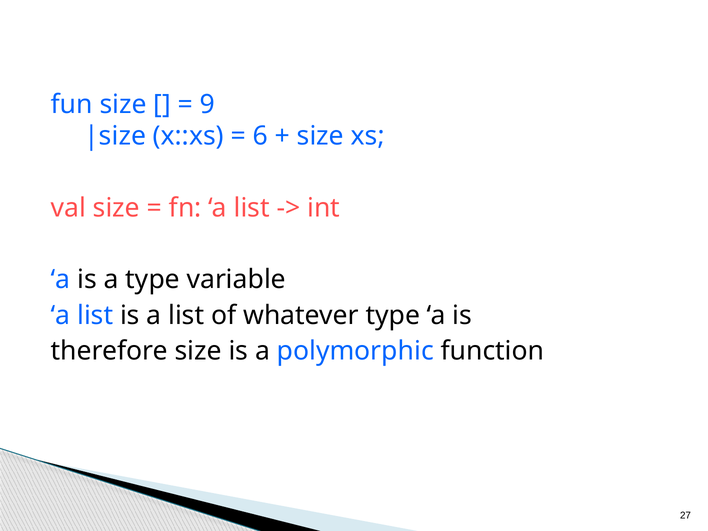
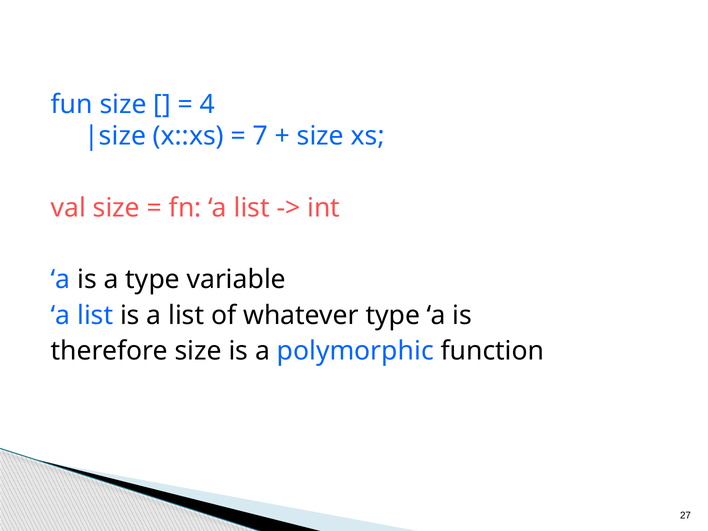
9: 9 -> 4 (208, 104)
6: 6 -> 7 (260, 136)
